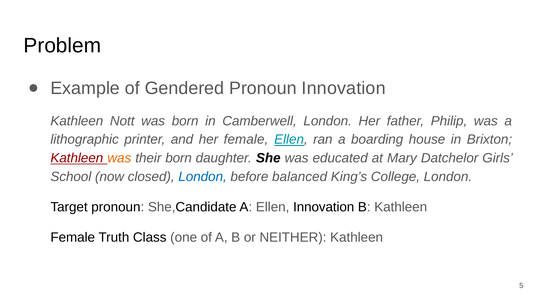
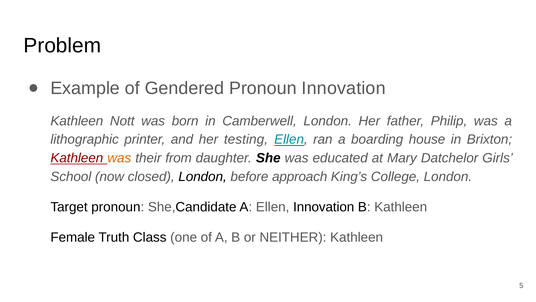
her female: female -> testing (246, 139)
their born: born -> from (179, 158)
London colour: blue -> black (203, 176)
balanced: balanced -> approach (300, 176)
